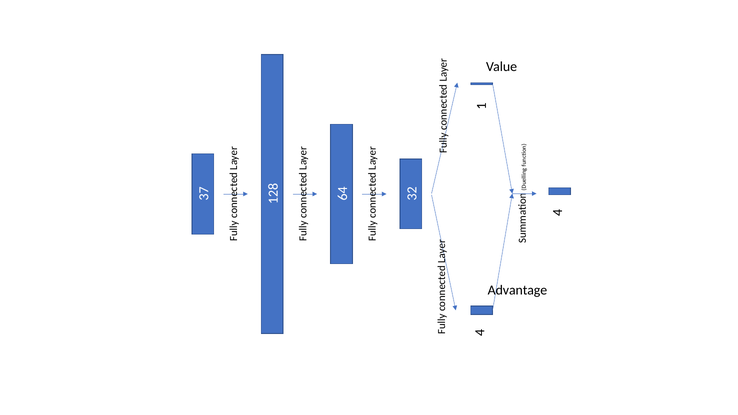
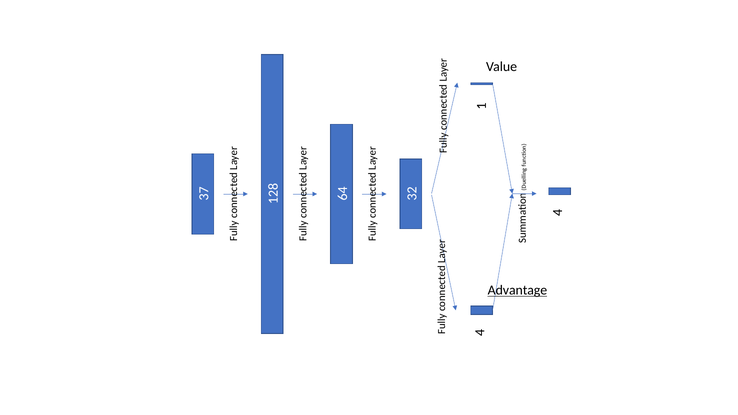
Advantage underline: none -> present (517, 290)
